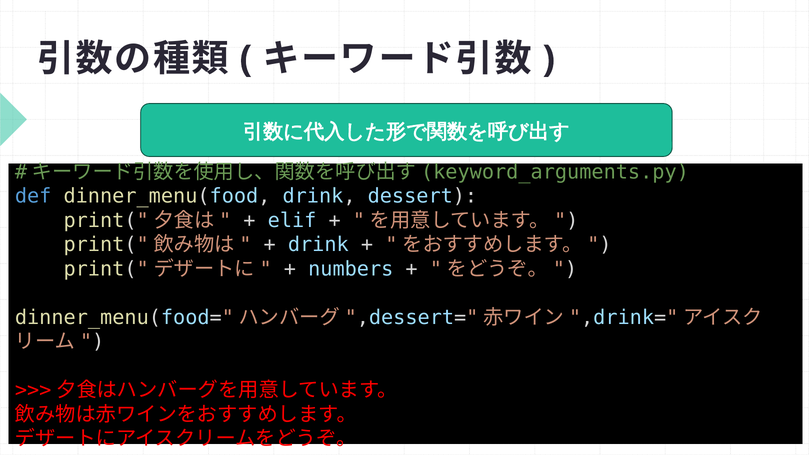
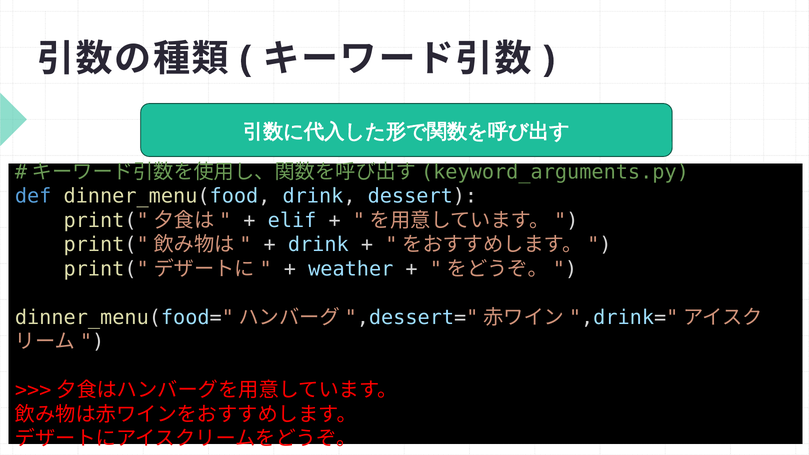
numbers: numbers -> weather (351, 269)
